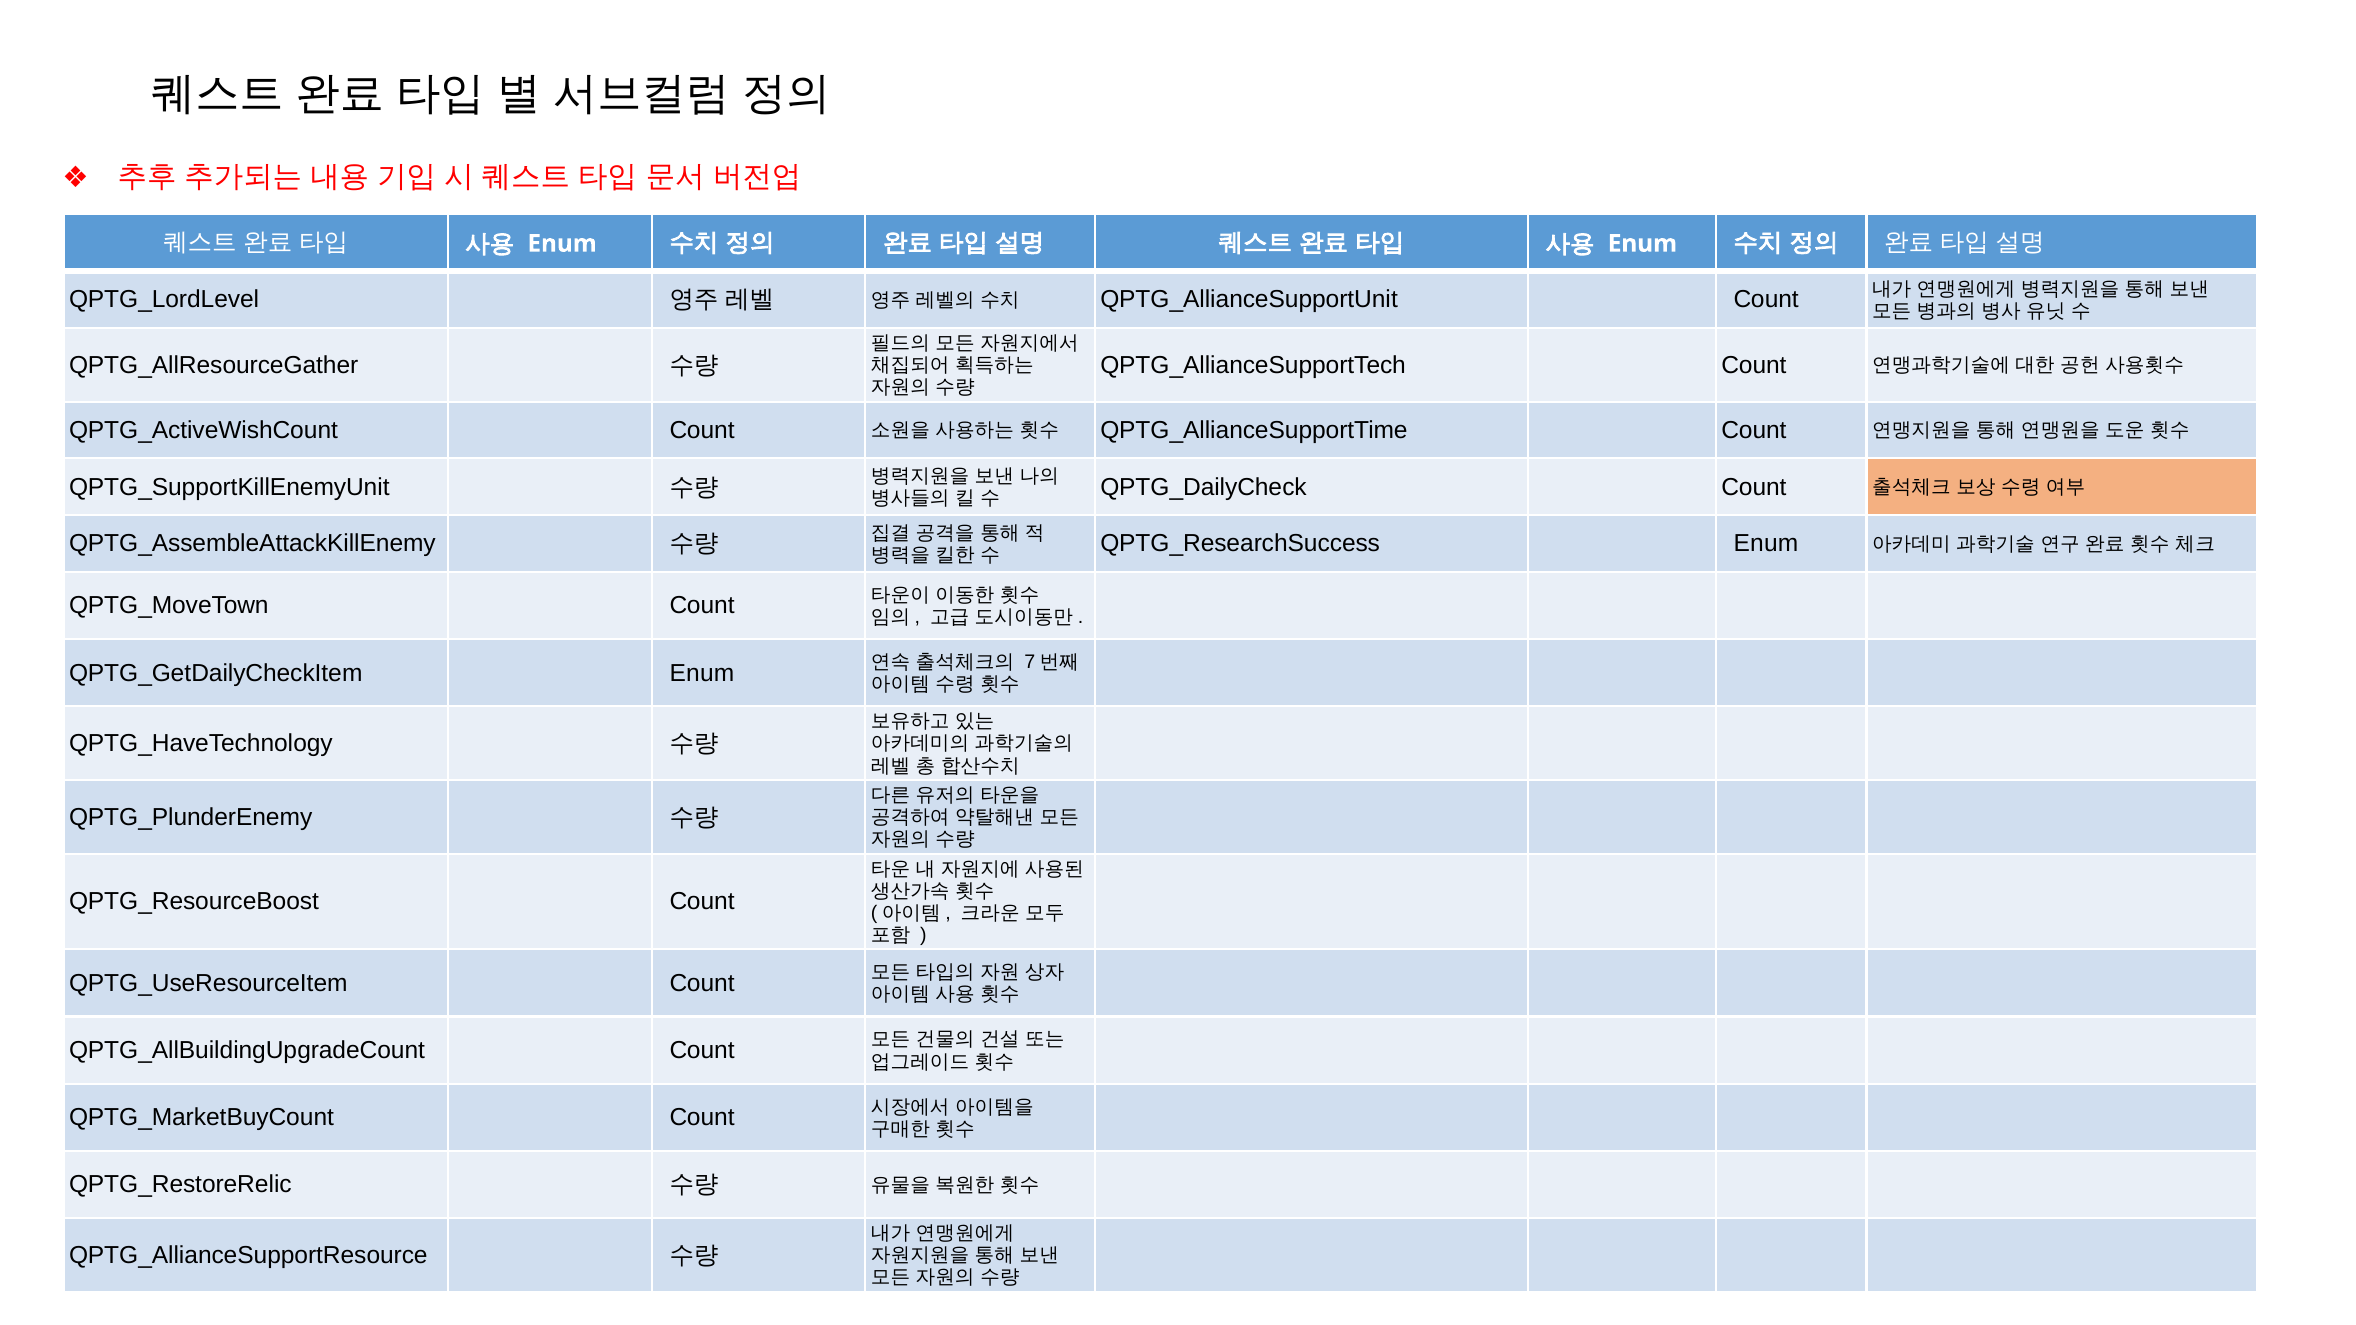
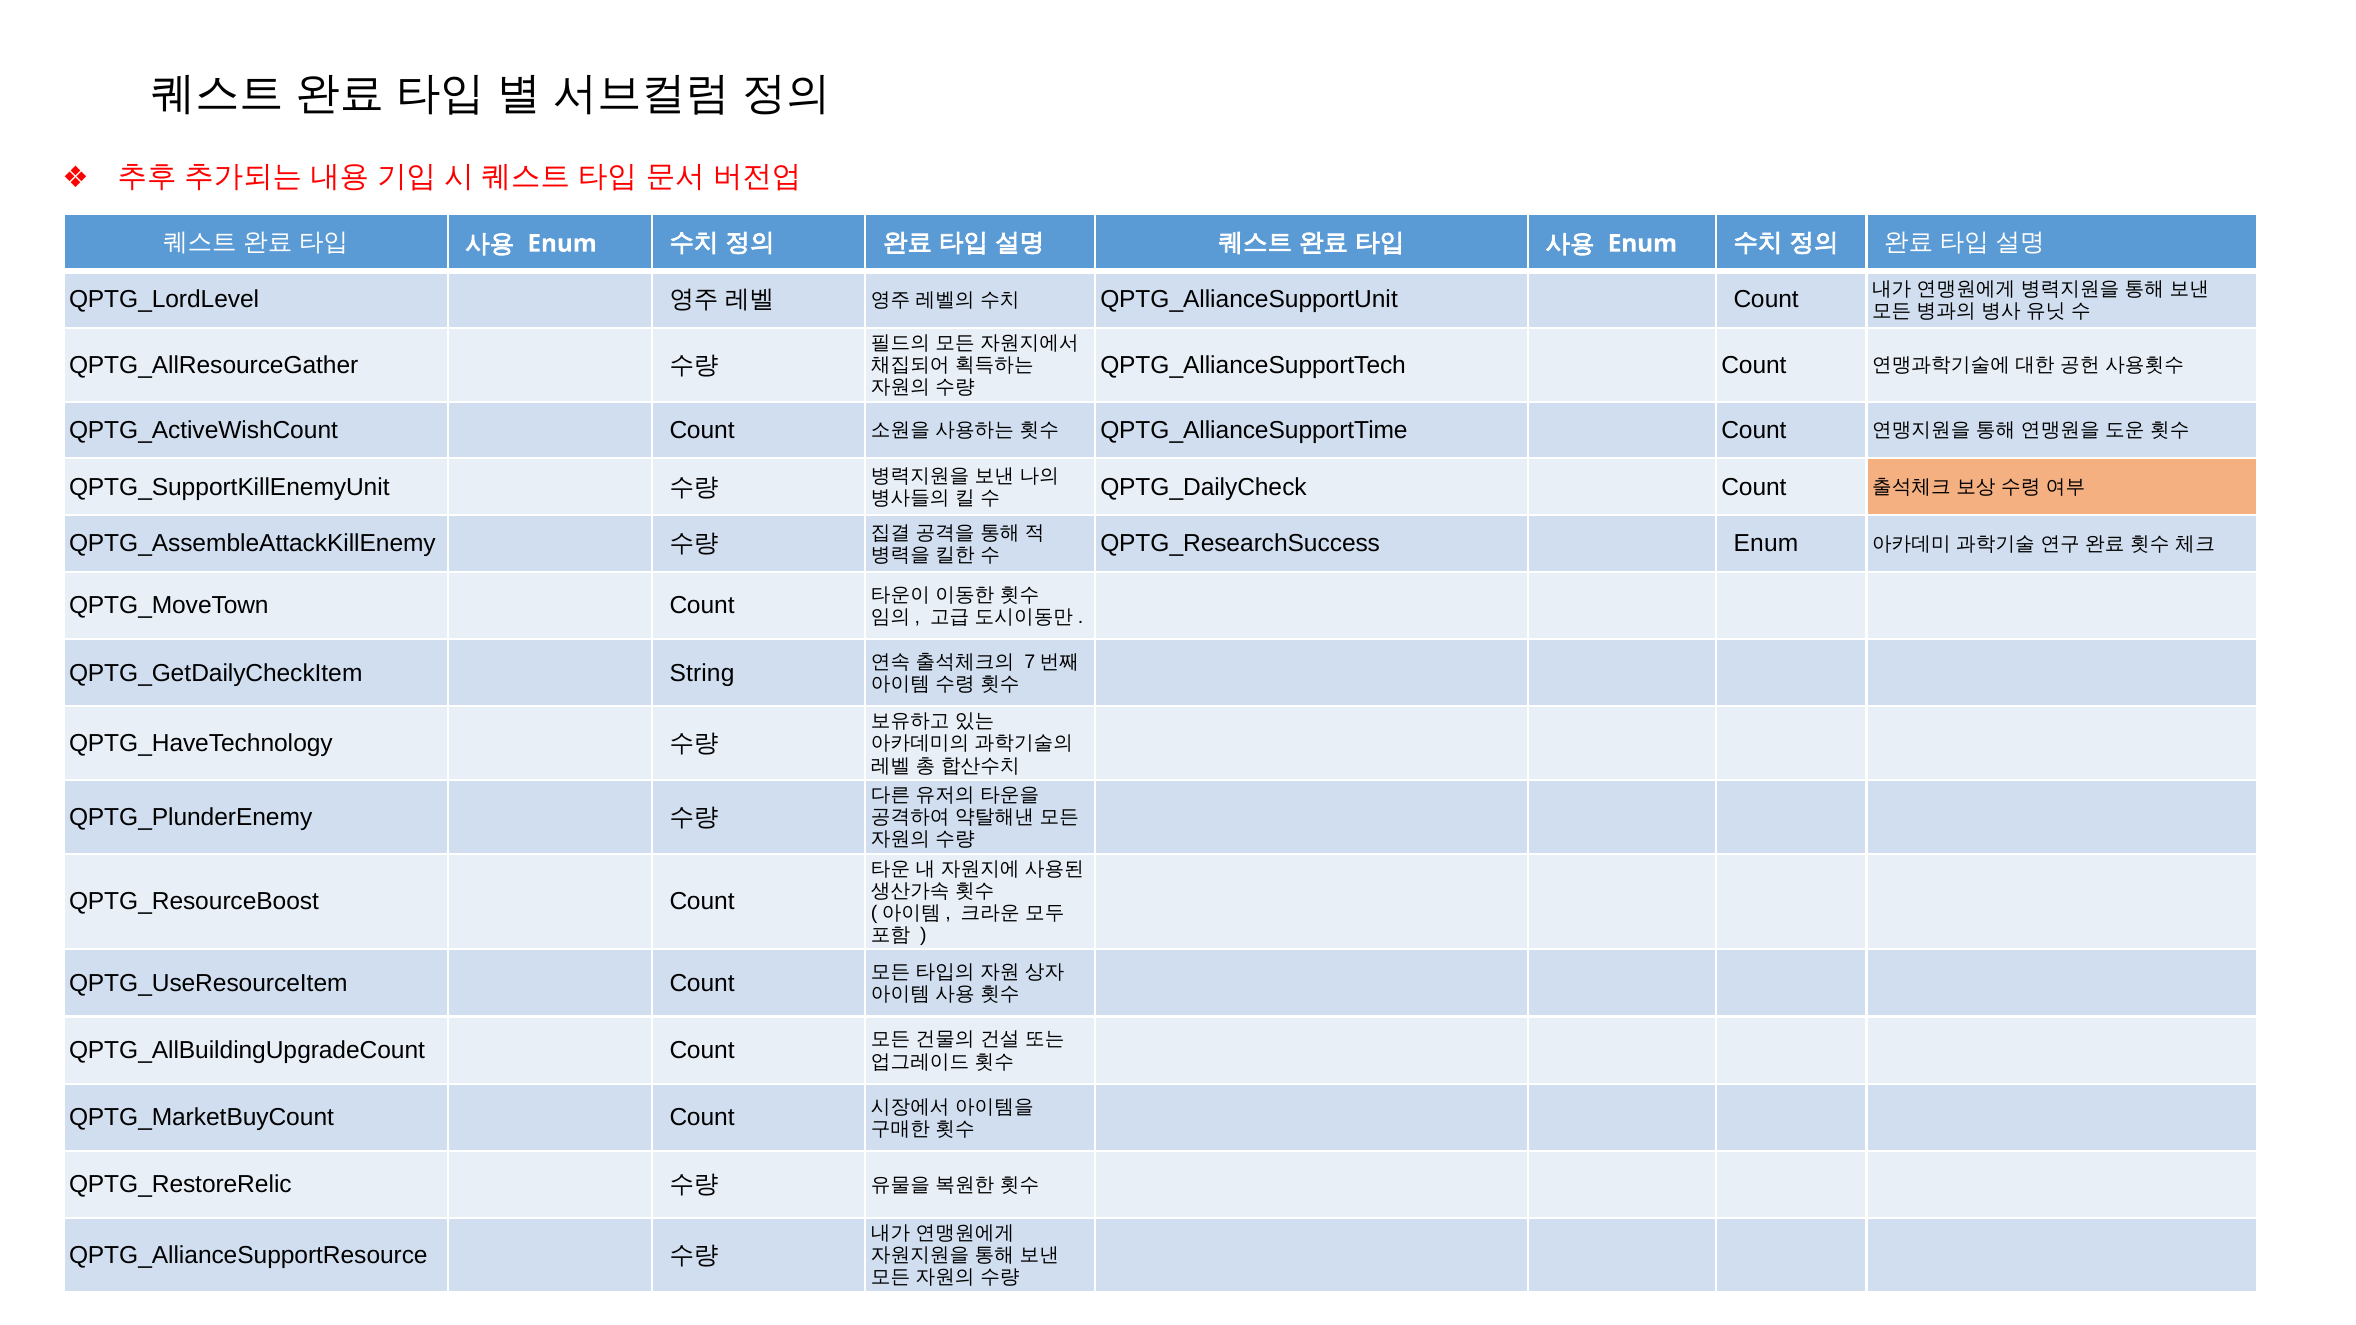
Enum: Enum -> String (702, 673)
